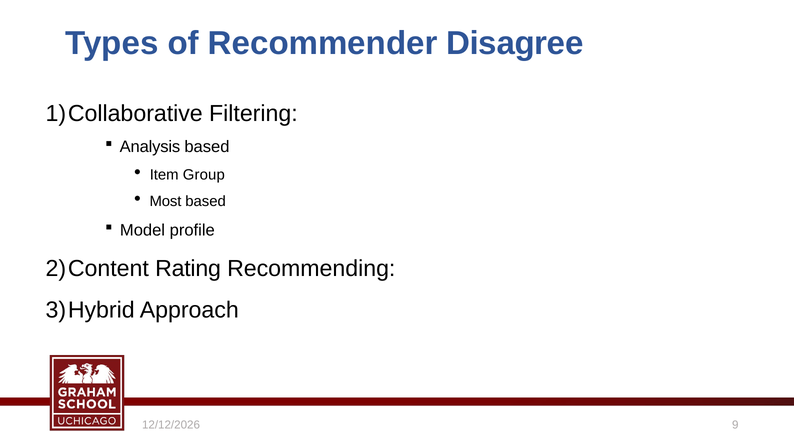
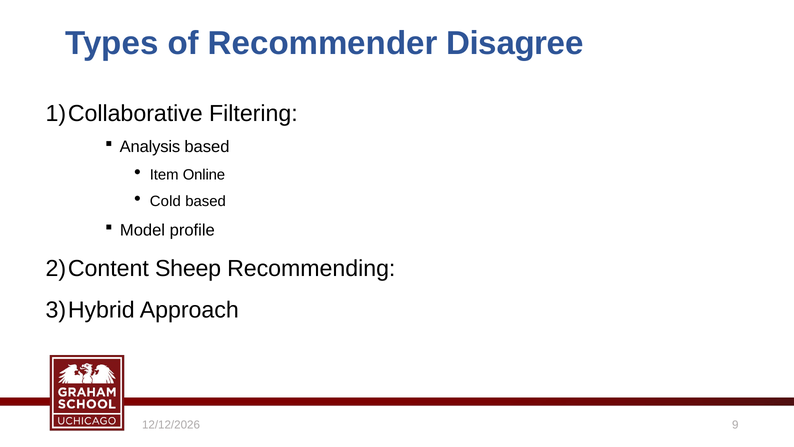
Group: Group -> Online (204, 174)
Most: Most -> Cold (165, 201)
Rating: Rating -> Sheep (188, 268)
